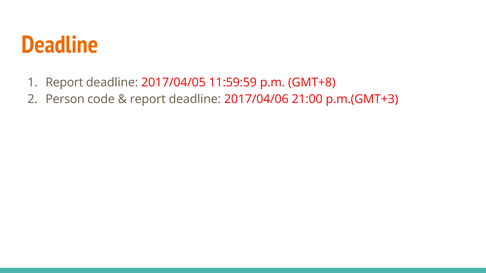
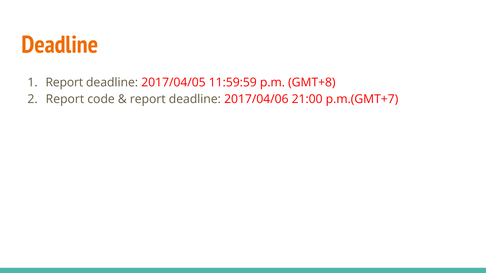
Person: Person -> Report (65, 99)
p.m.(GMT+3: p.m.(GMT+3 -> p.m.(GMT+7 (362, 99)
